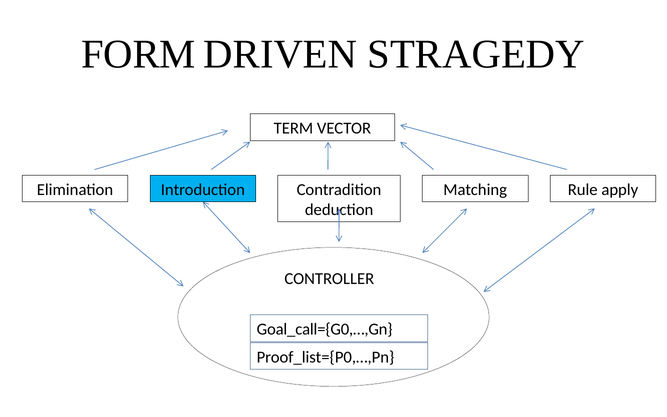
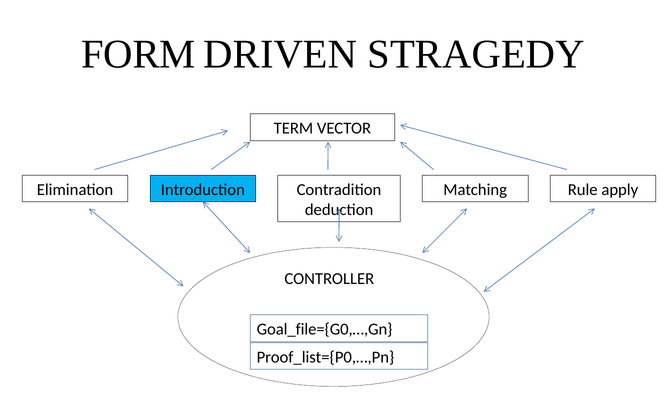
Goal_call={G0,…,Gn: Goal_call={G0,…,Gn -> Goal_file={G0,…,Gn (325, 329)
